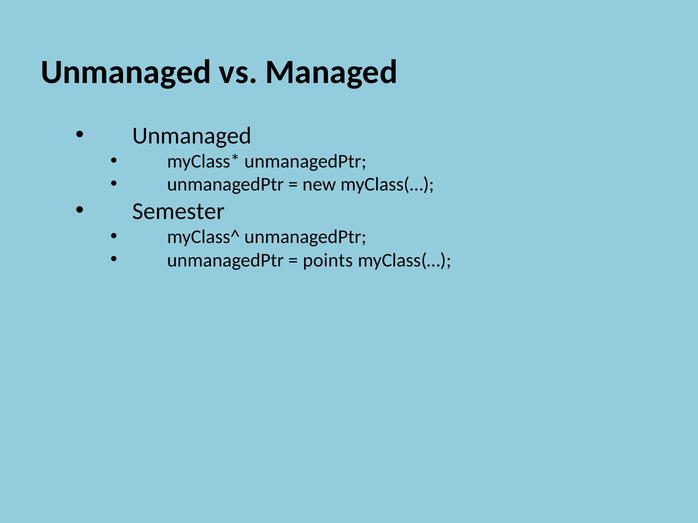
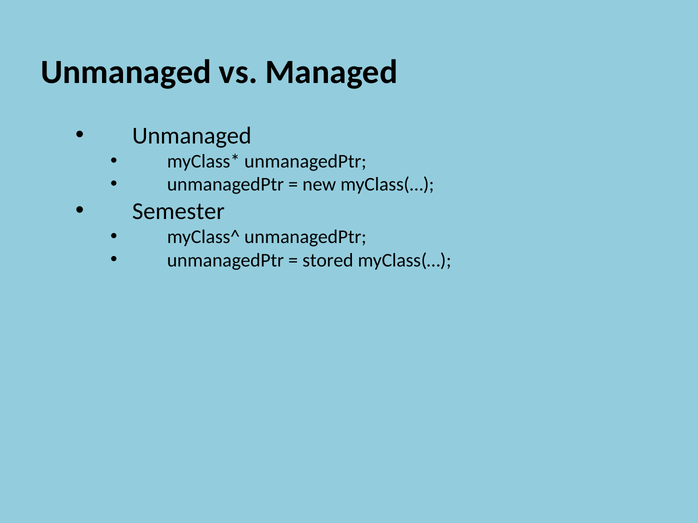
points: points -> stored (328, 260)
